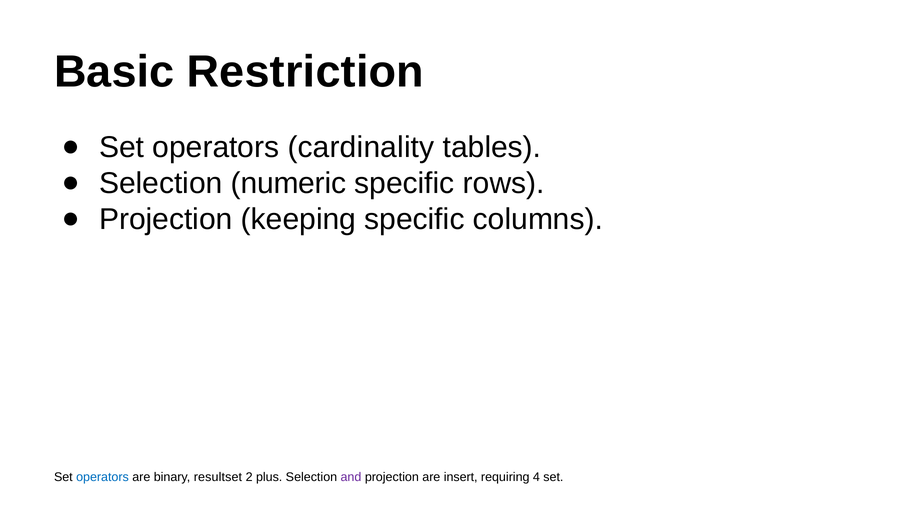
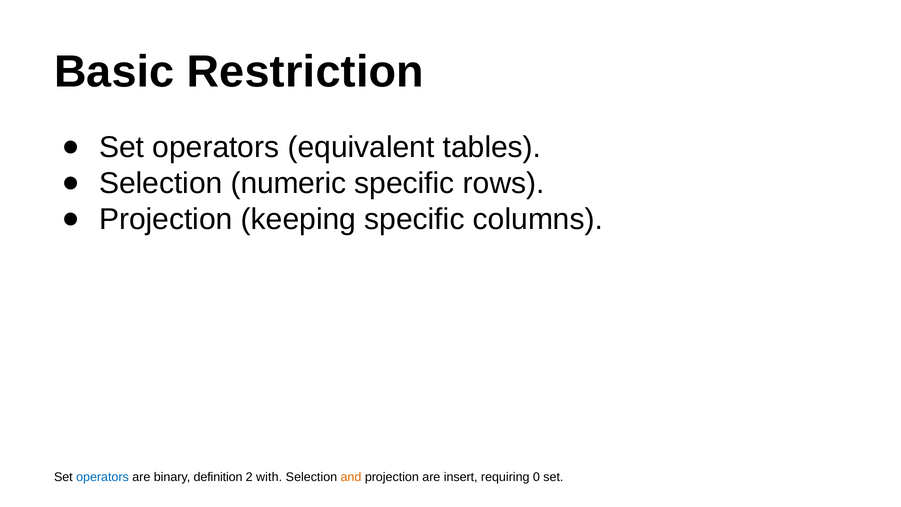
cardinality: cardinality -> equivalent (361, 147)
resultset: resultset -> definition (218, 477)
plus: plus -> with (269, 477)
and colour: purple -> orange (351, 477)
4: 4 -> 0 (536, 477)
